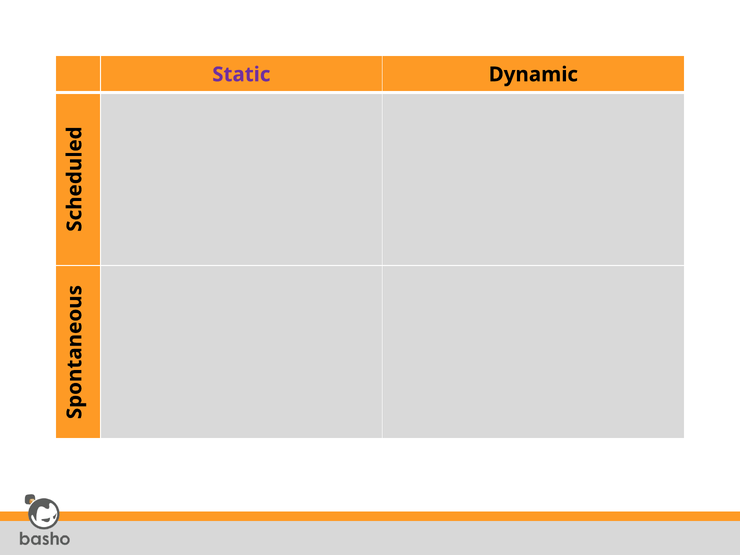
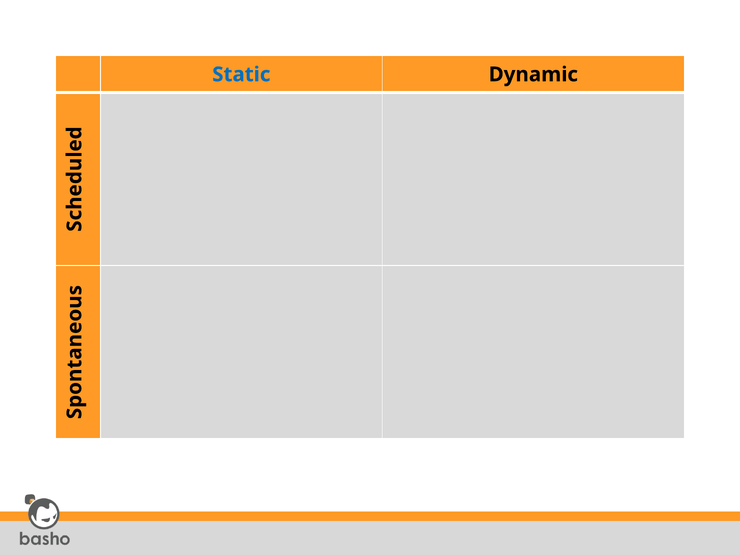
Static colour: purple -> blue (241, 74)
